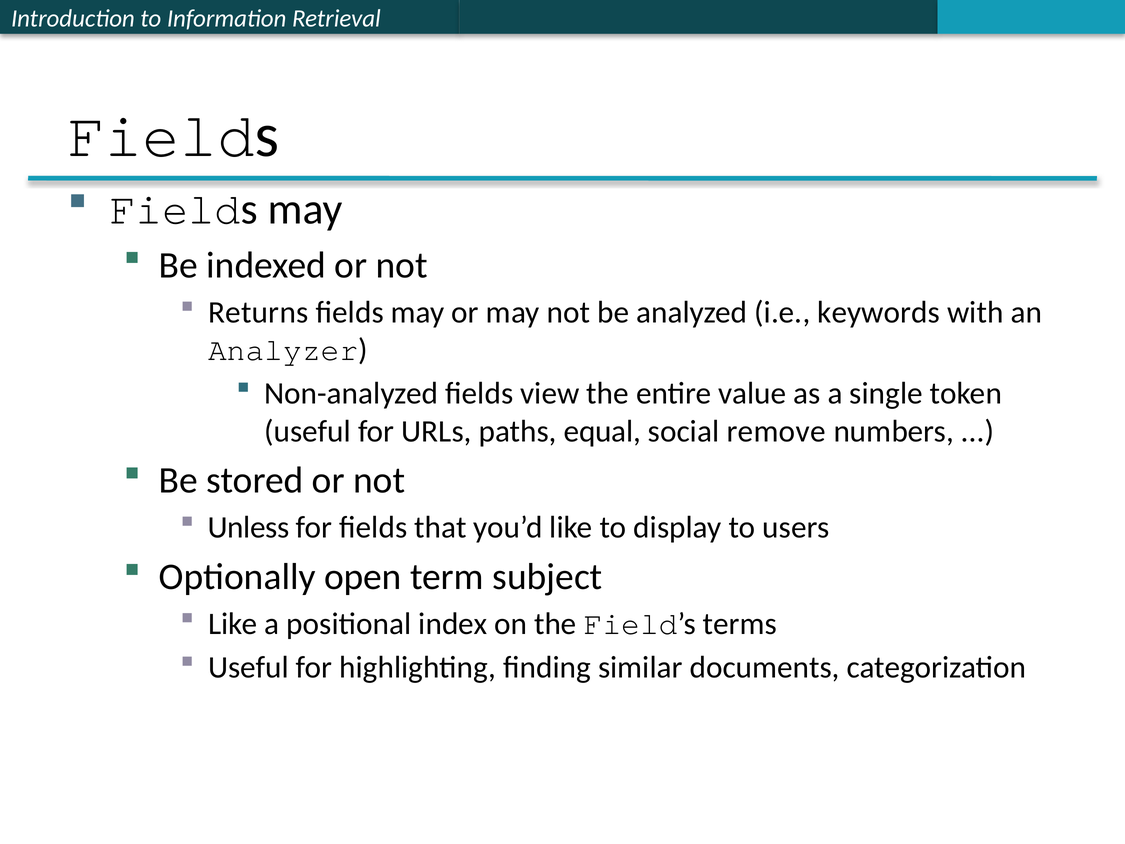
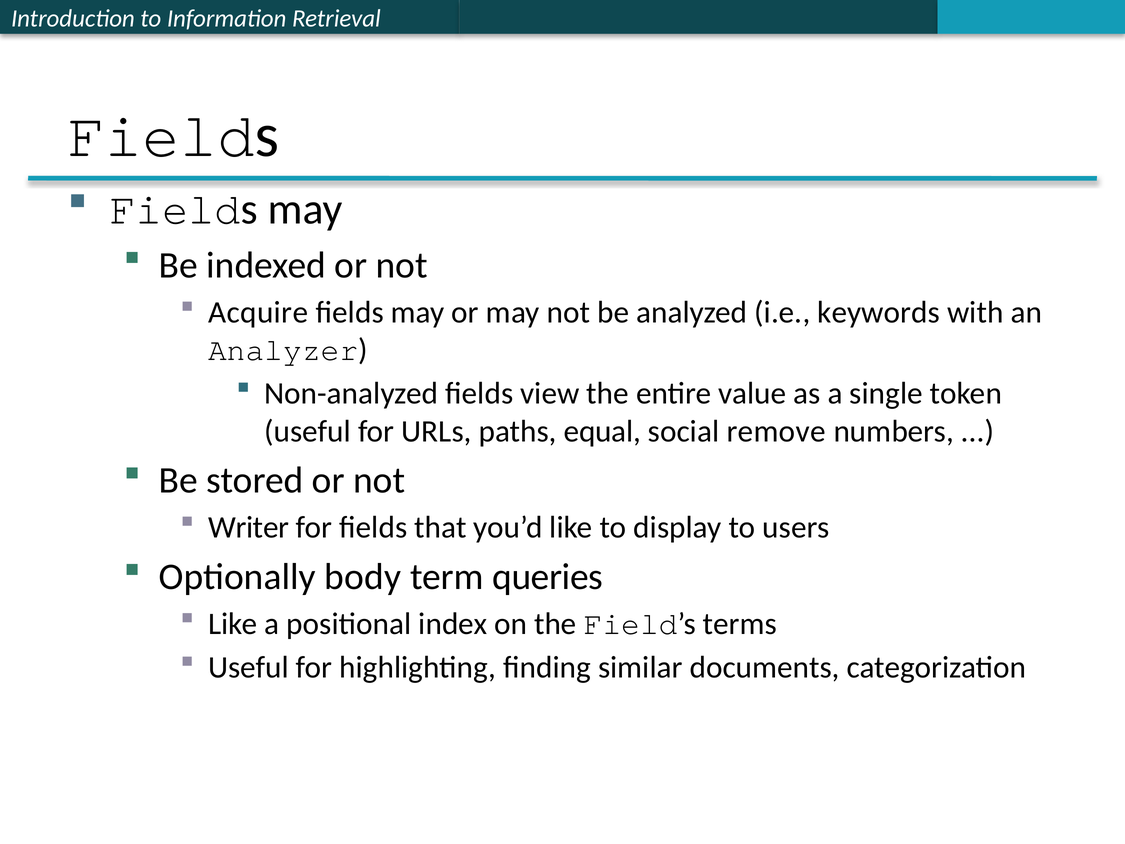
Returns: Returns -> Acquire (258, 312)
Unless: Unless -> Writer (249, 527)
open: open -> body (363, 577)
subject: subject -> queries (548, 577)
